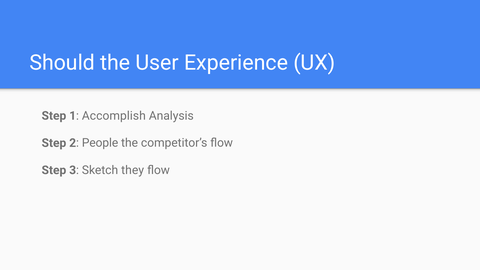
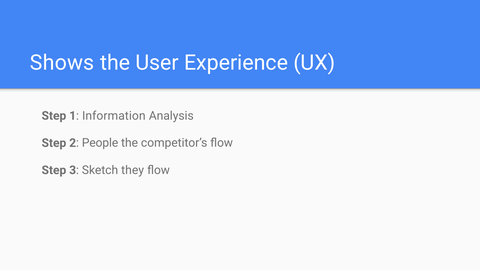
Should: Should -> Shows (62, 63)
Accomplish: Accomplish -> Information (114, 116)
